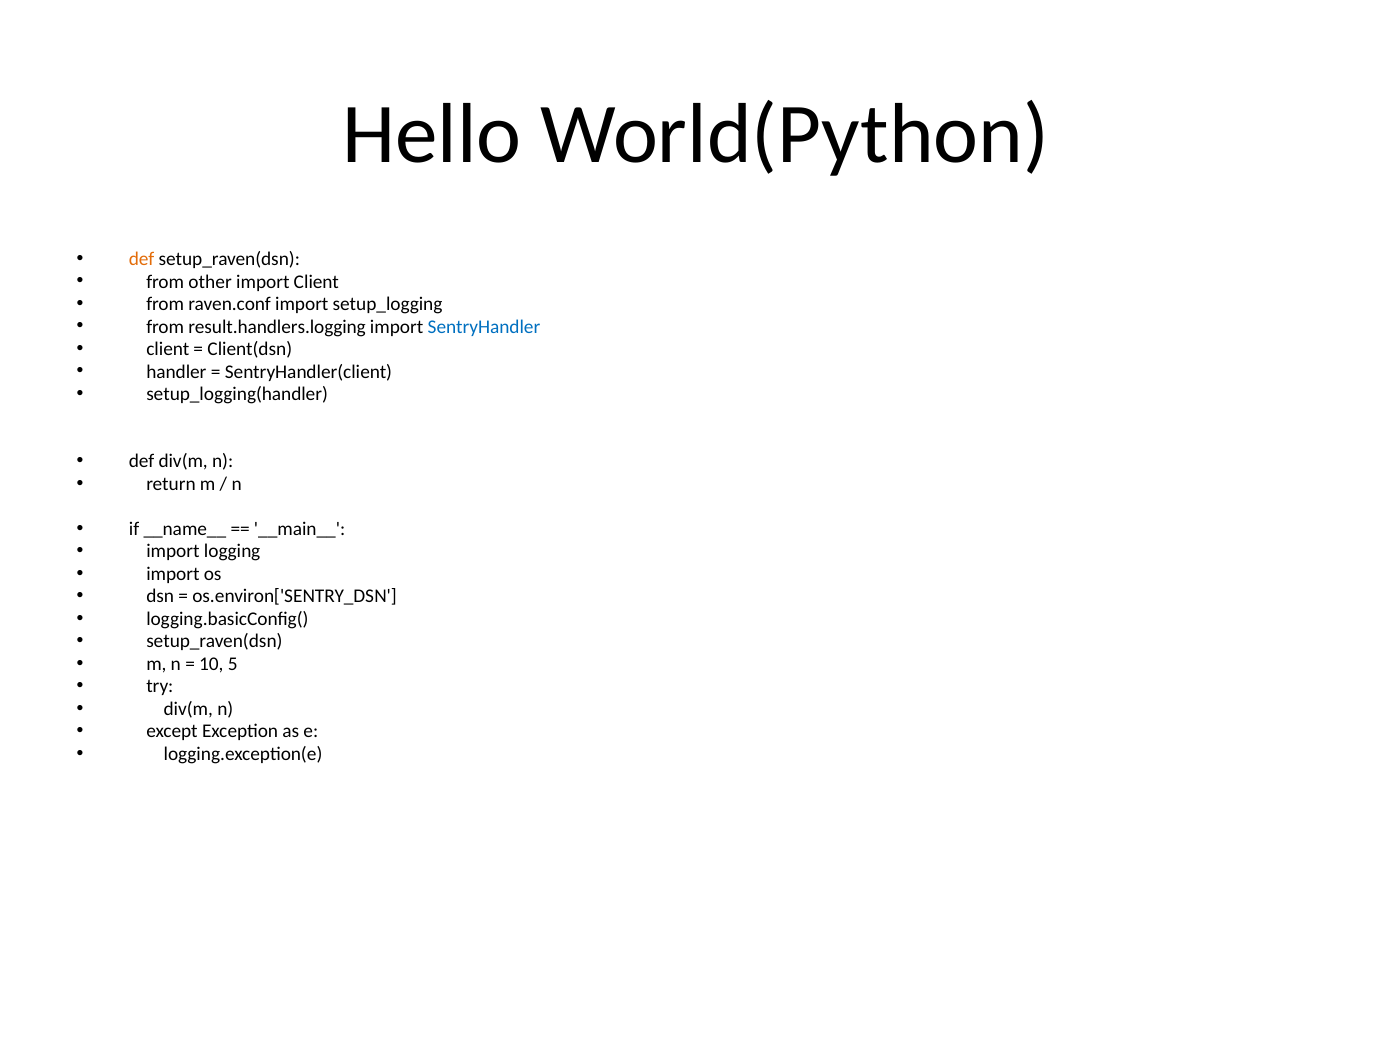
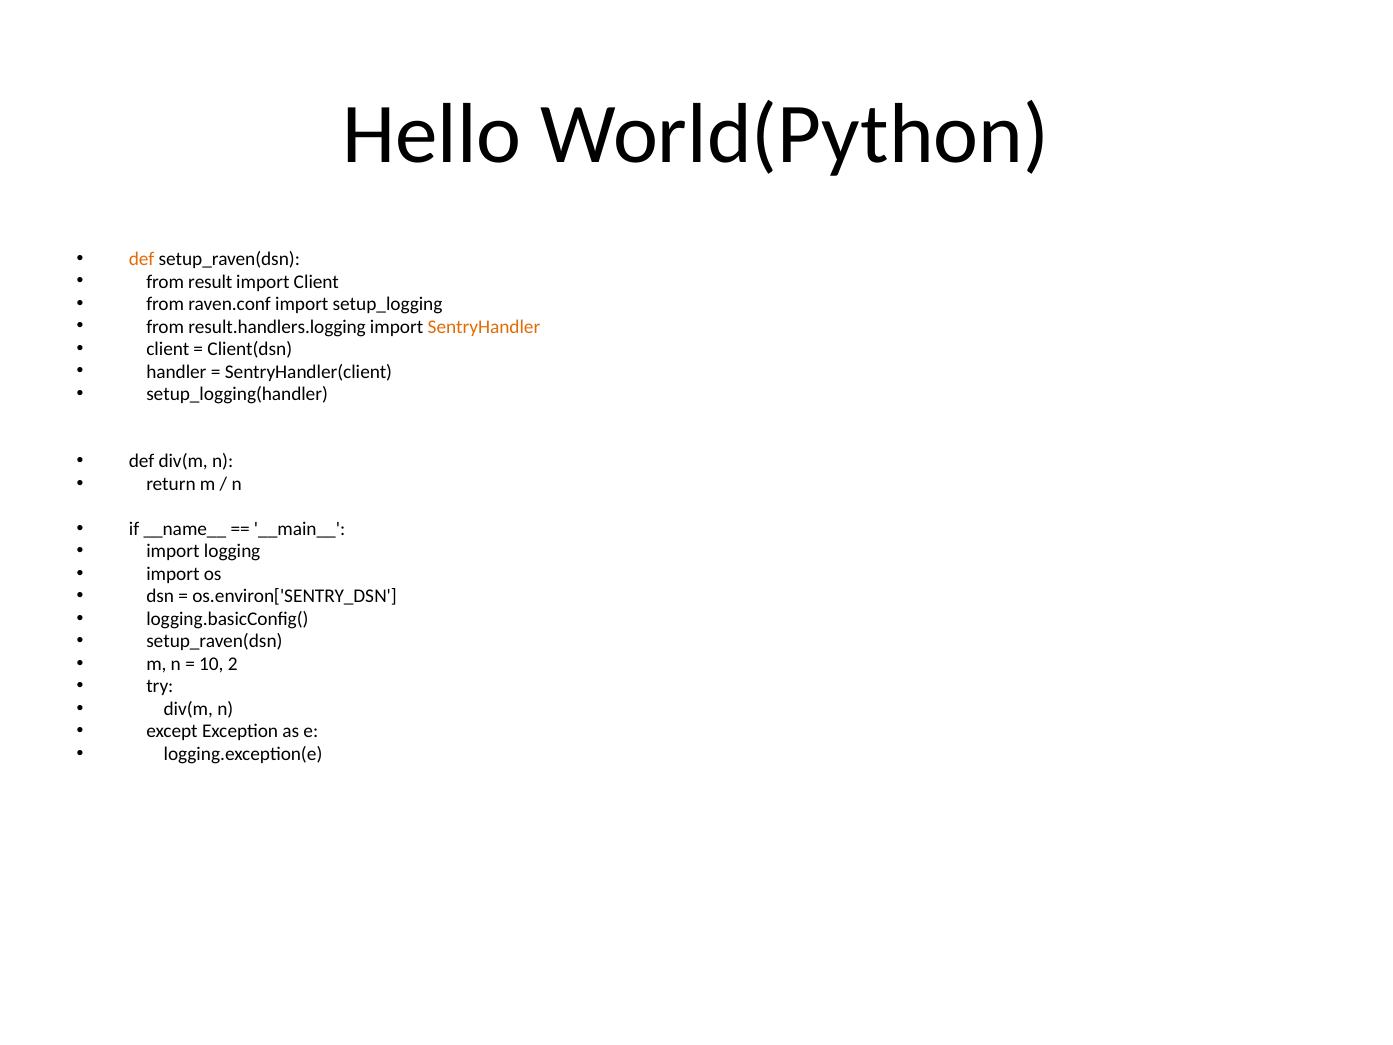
other: other -> result (210, 282)
SentryHandler colour: blue -> orange (484, 327)
5: 5 -> 2 (233, 664)
